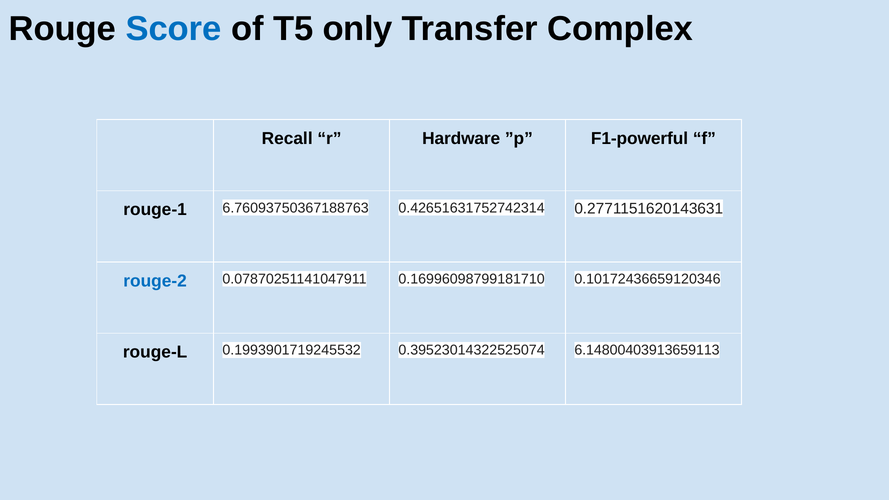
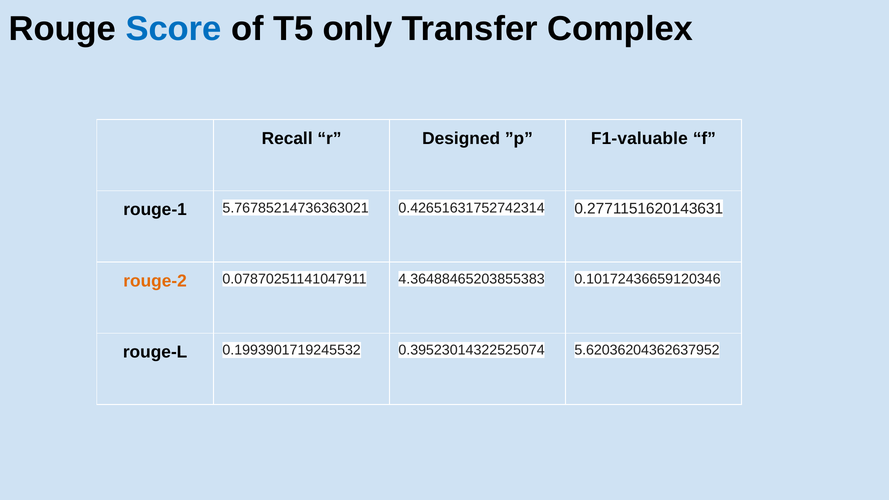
Hardware: Hardware -> Designed (461, 138)
F1-powerful: F1-powerful -> F1-valuable (639, 138)
6.76093750367188763: 6.76093750367188763 -> 5.76785214736363021 (296, 208)
rouge-2 colour: blue -> orange (155, 281)
0.16996098799181710: 0.16996098799181710 -> 4.36488465203855383 (472, 279)
6.14800403913659113: 6.14800403913659113 -> 5.62036204362637952 (647, 350)
